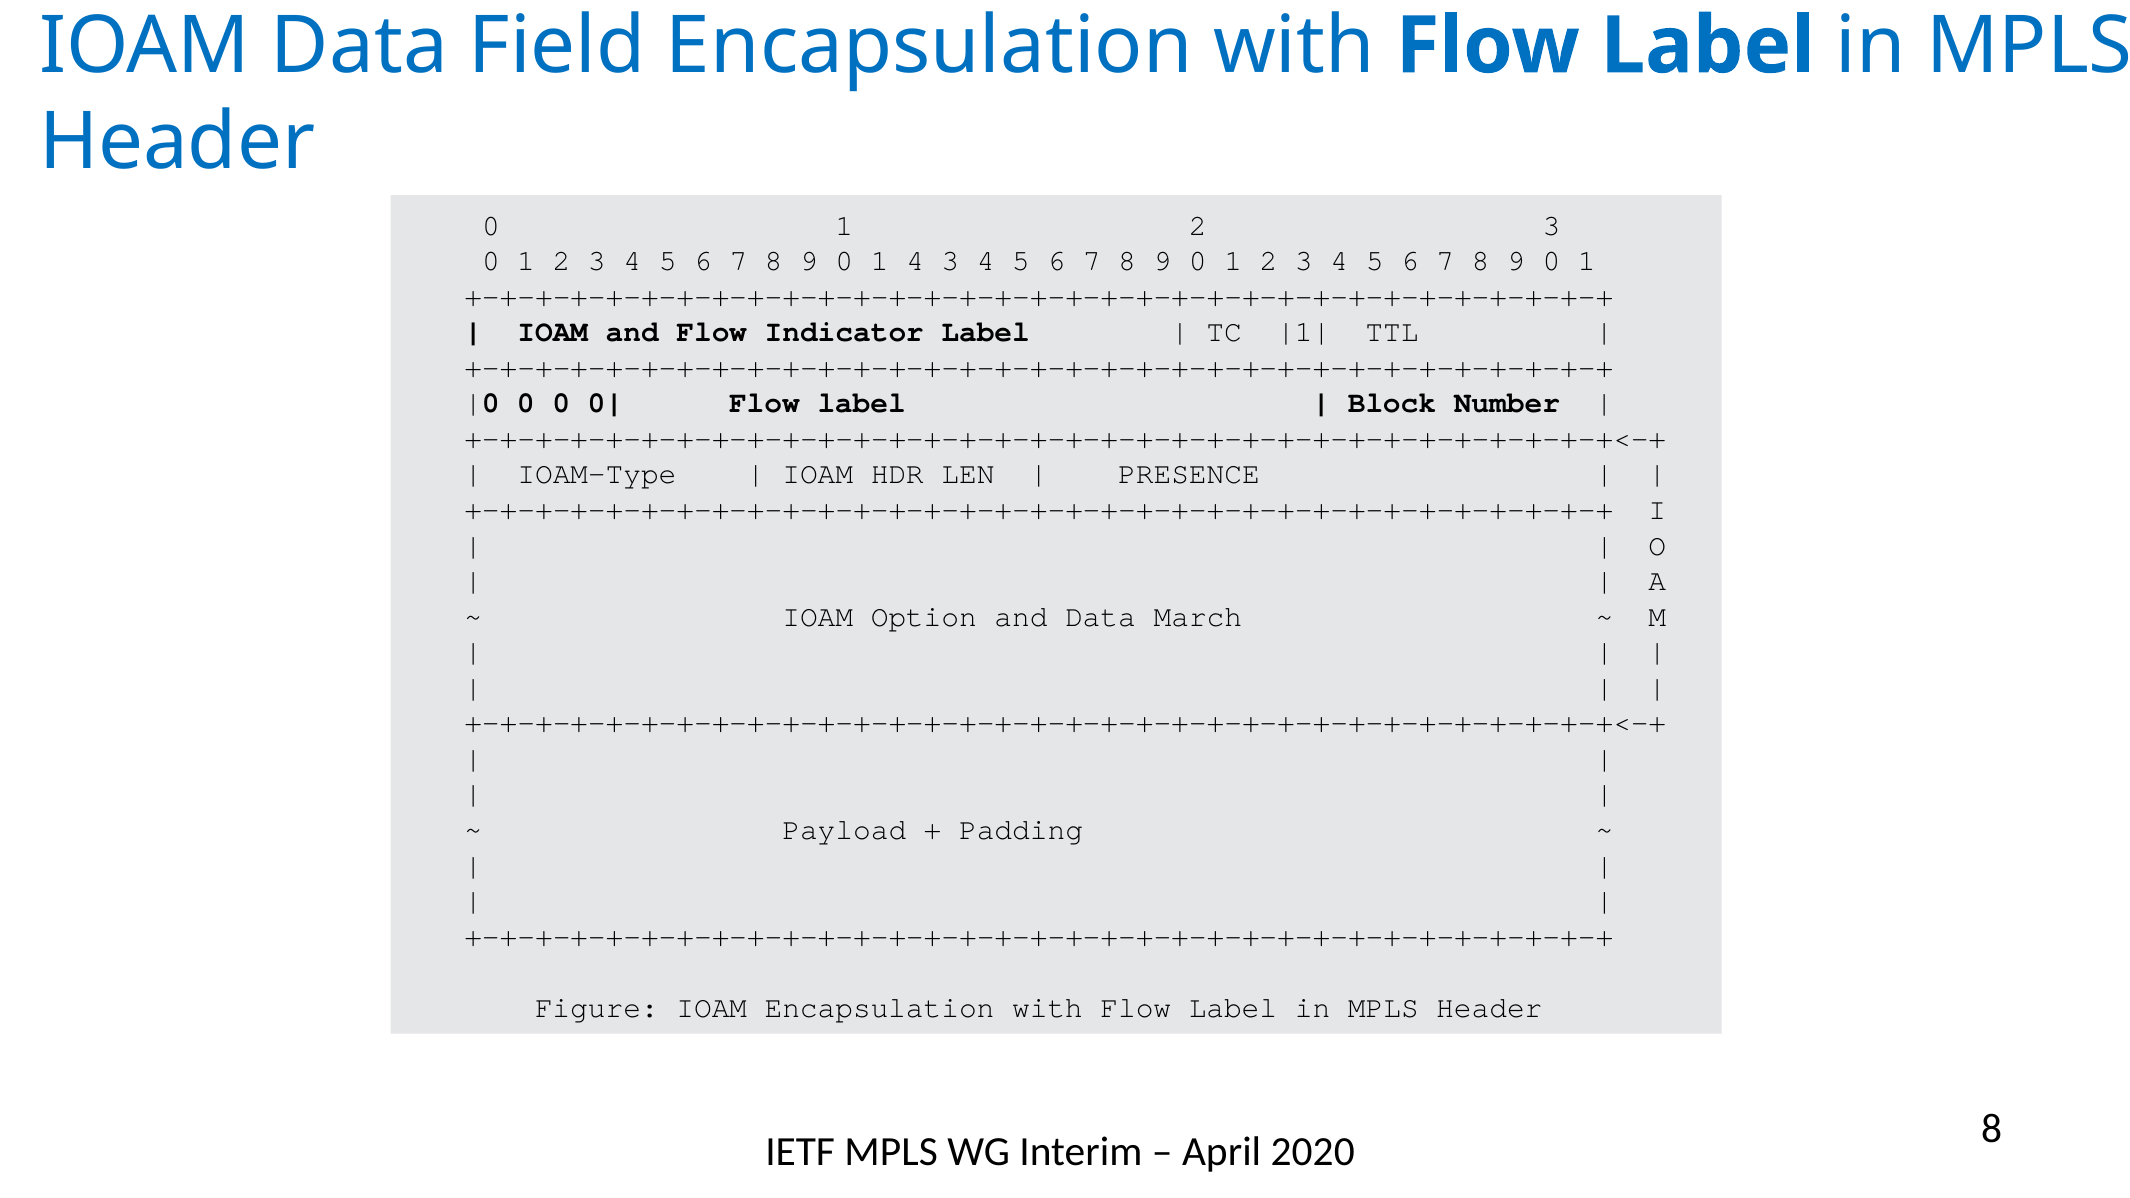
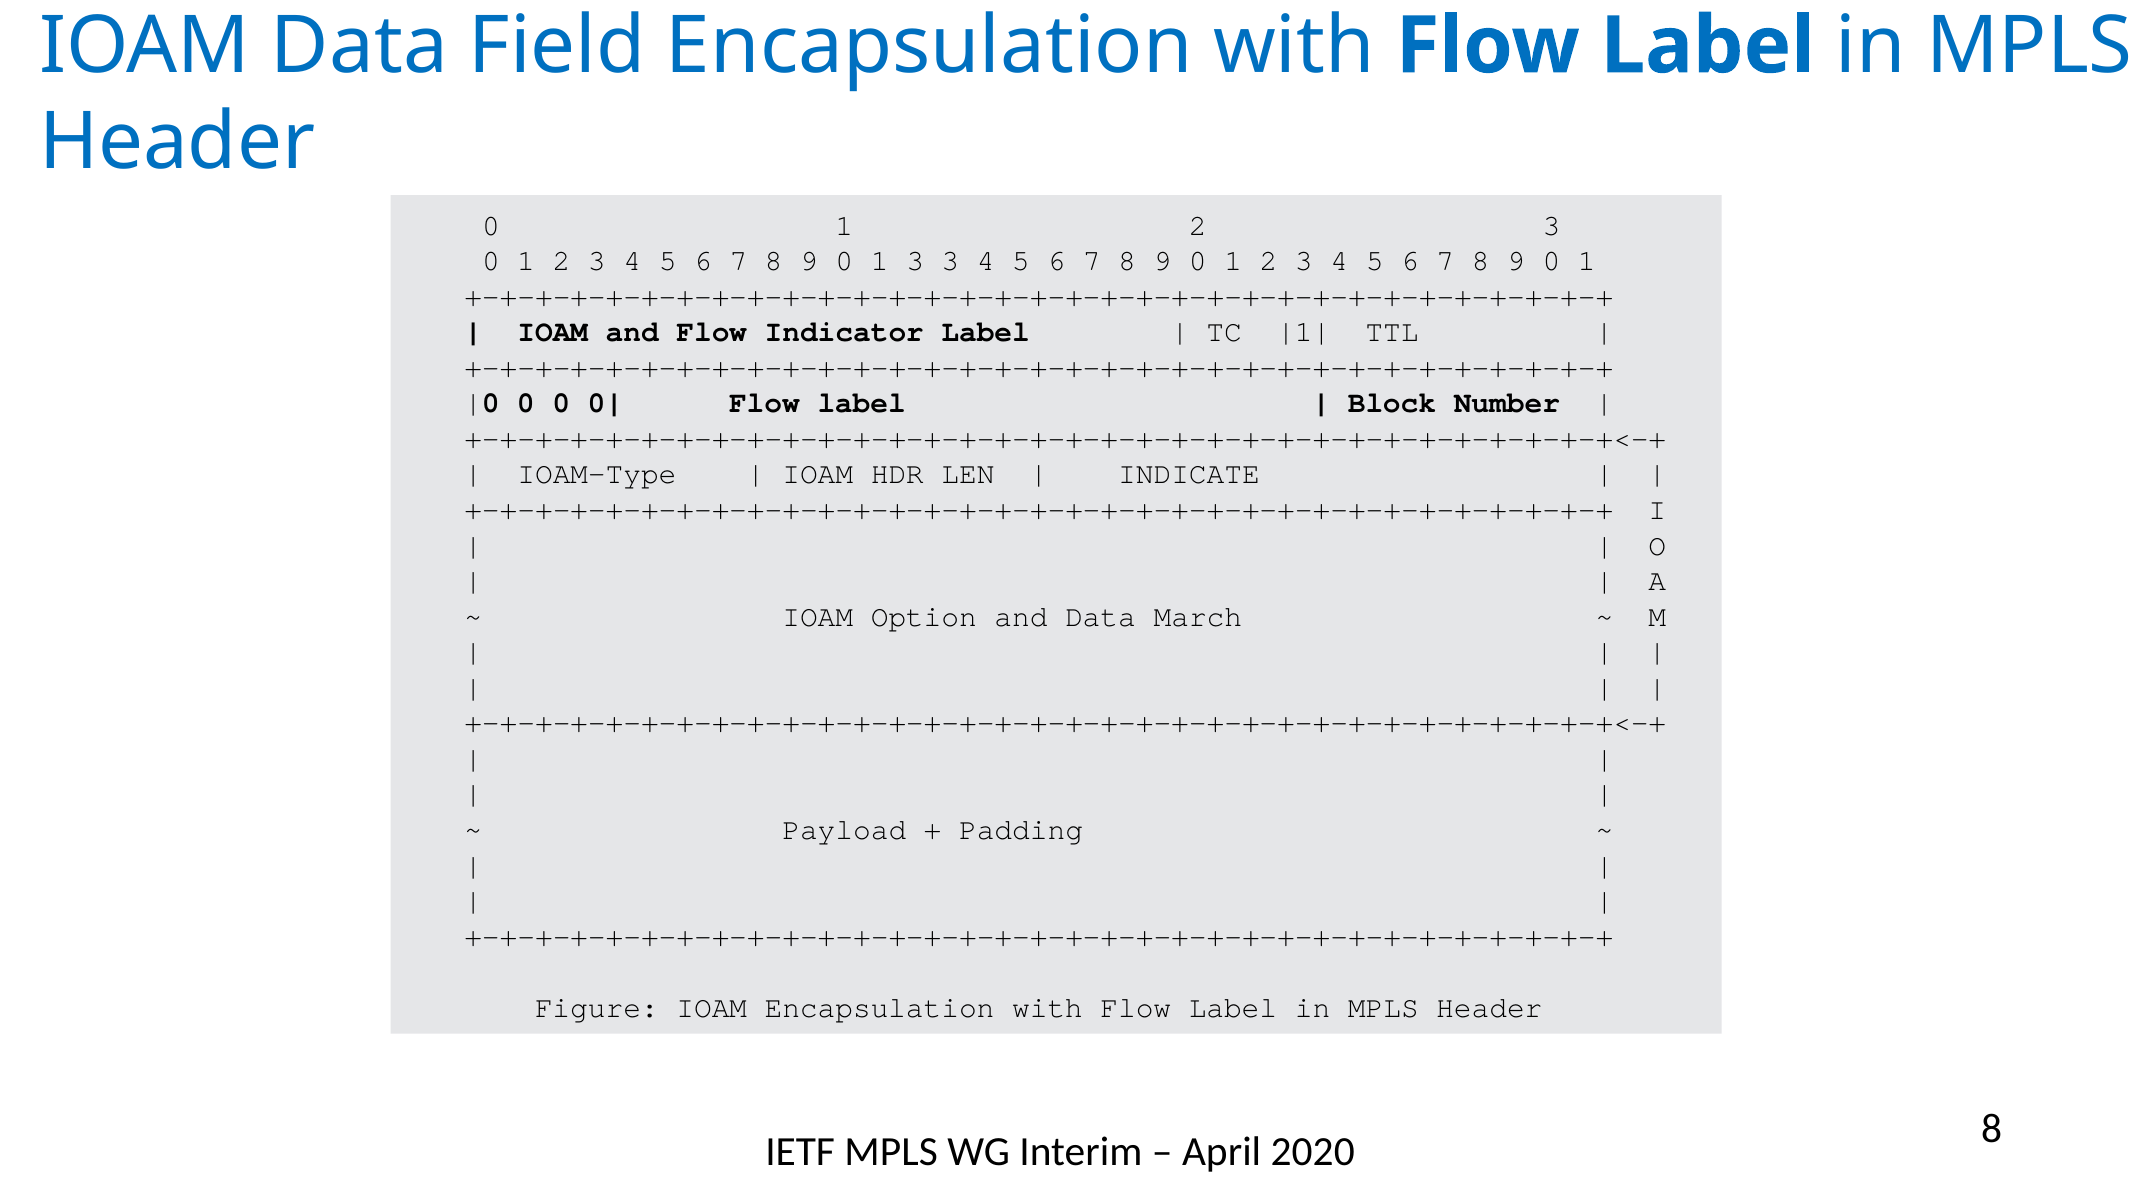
1 4: 4 -> 3 (915, 261)
PRESENCE: PRESENCE -> INDICATE (1189, 474)
